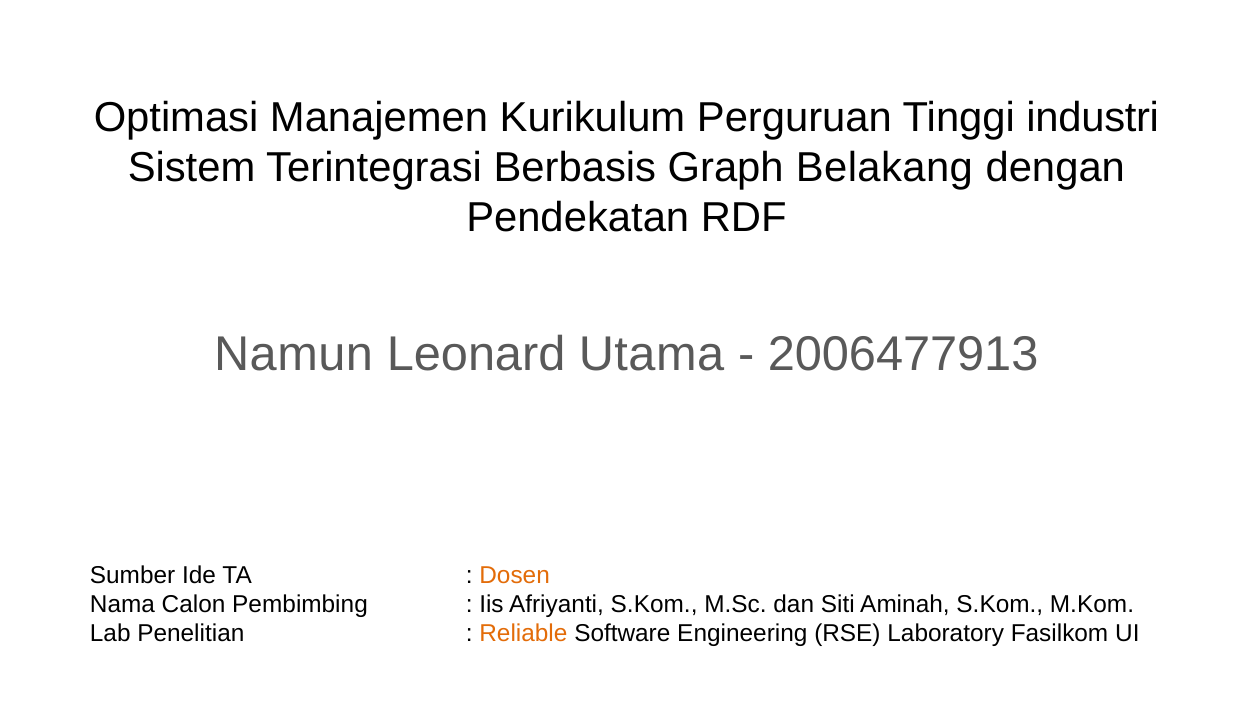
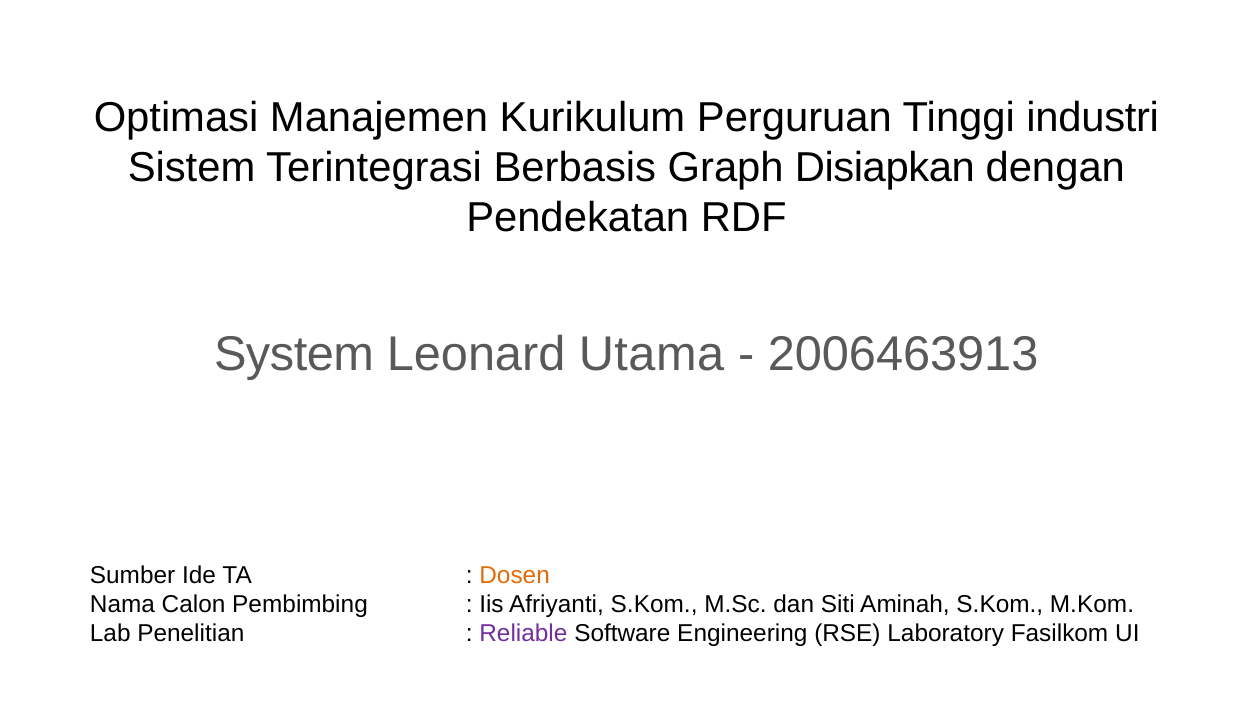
Belakang: Belakang -> Disiapkan (885, 168)
Namun: Namun -> System (294, 354)
2006477913: 2006477913 -> 2006463913 (903, 354)
Reliable colour: orange -> purple (523, 634)
